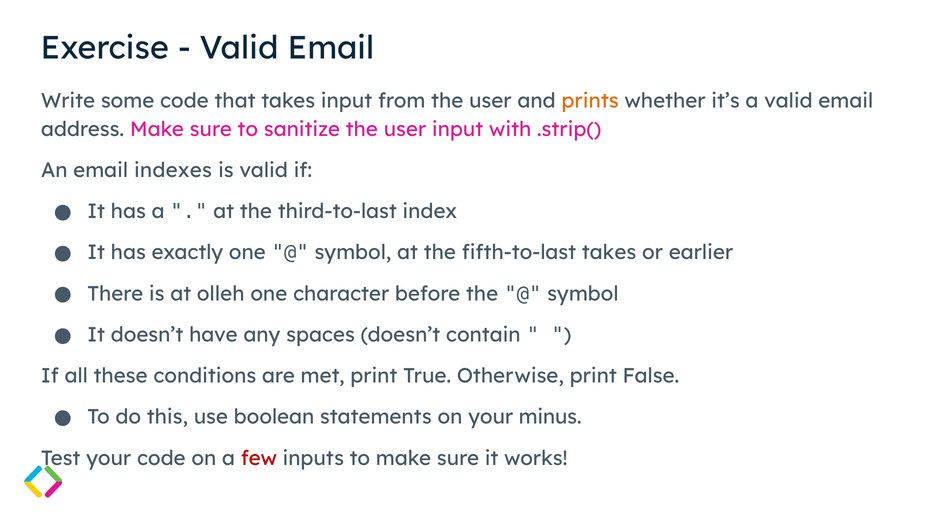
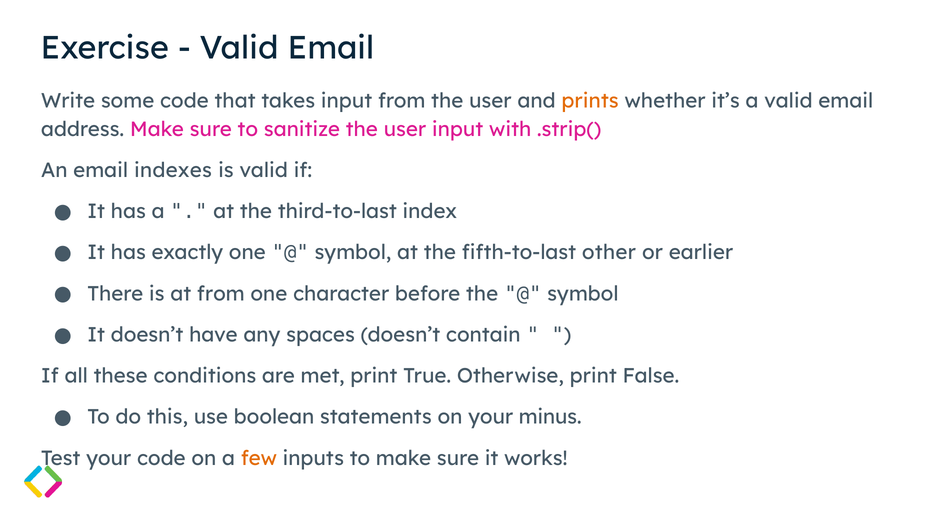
fifth-to-last takes: takes -> other (609, 253)
at olleh: olleh -> from (221, 294)
few colour: red -> orange (259, 458)
